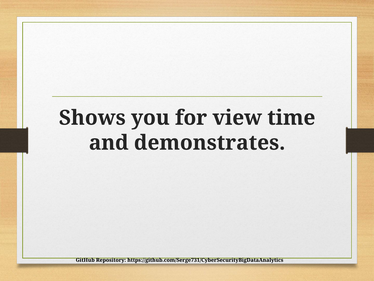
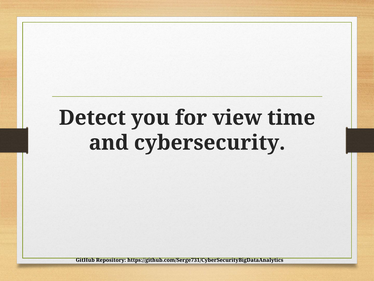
Shows: Shows -> Detect (92, 118)
demonstrates: demonstrates -> cybersecurity (210, 143)
